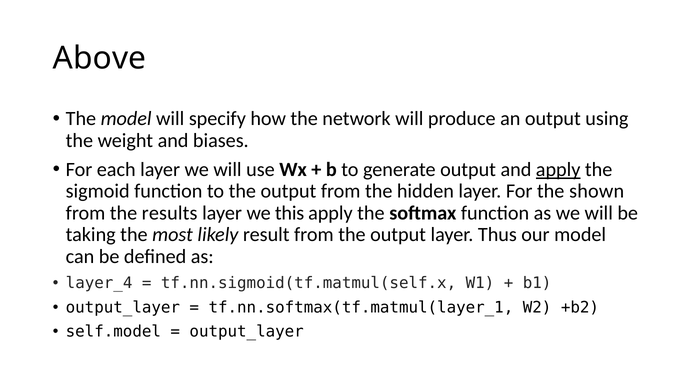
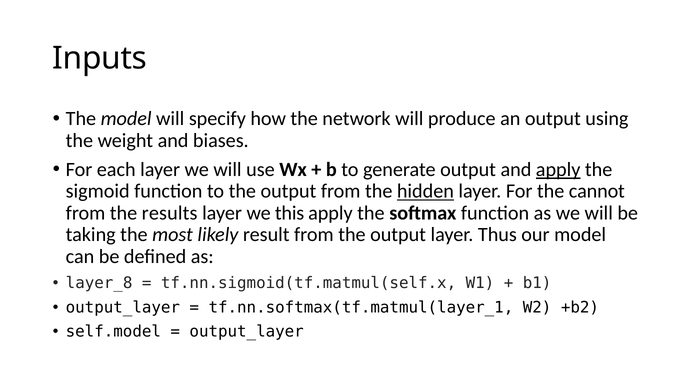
Above: Above -> Inputs (100, 58)
hidden underline: none -> present (425, 191)
shown: shown -> cannot (597, 191)
layer_4: layer_4 -> layer_8 (99, 283)
